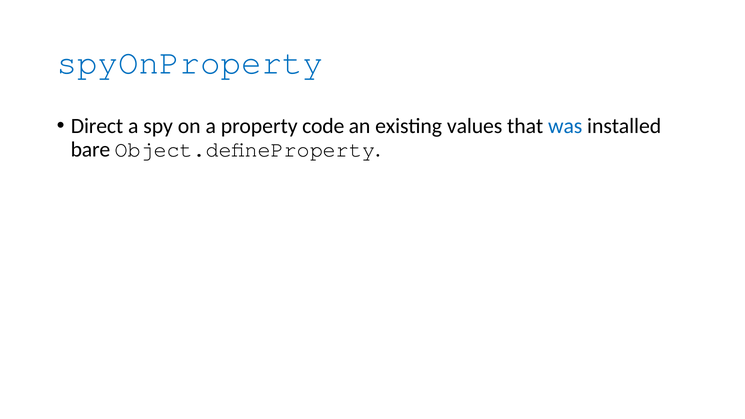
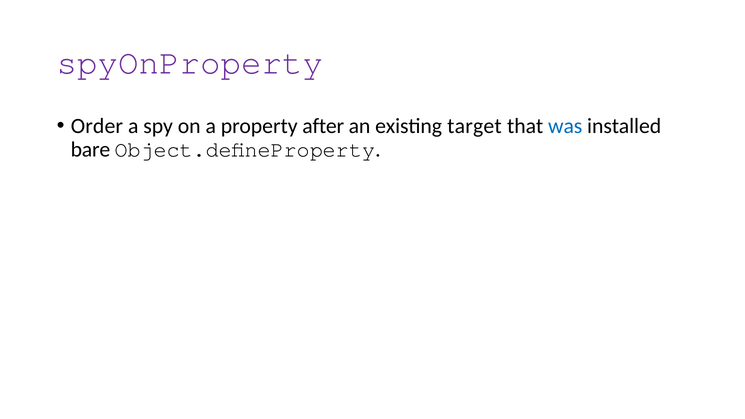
spyOnProperty colour: blue -> purple (190, 63)
Direct: Direct -> Order (97, 126)
code: code -> after (323, 126)
values: values -> target (474, 126)
